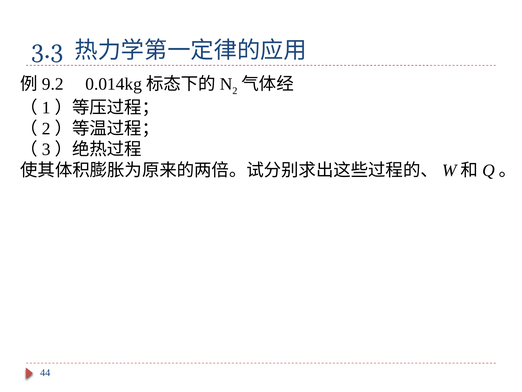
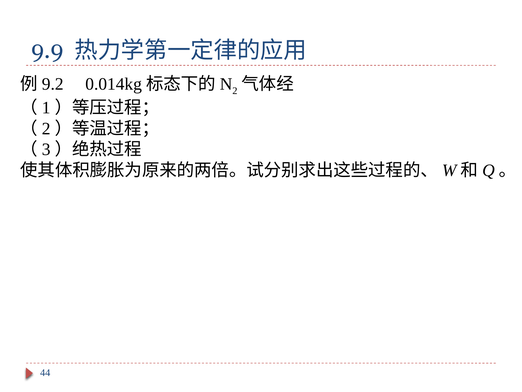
3.3: 3.3 -> 9.9 (47, 50)
